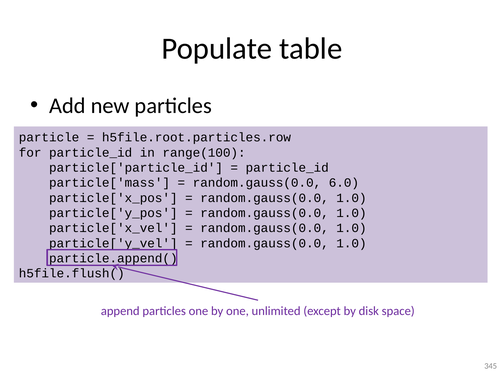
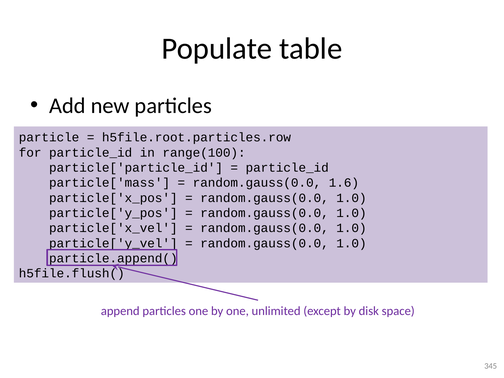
6.0: 6.0 -> 1.6 (344, 183)
